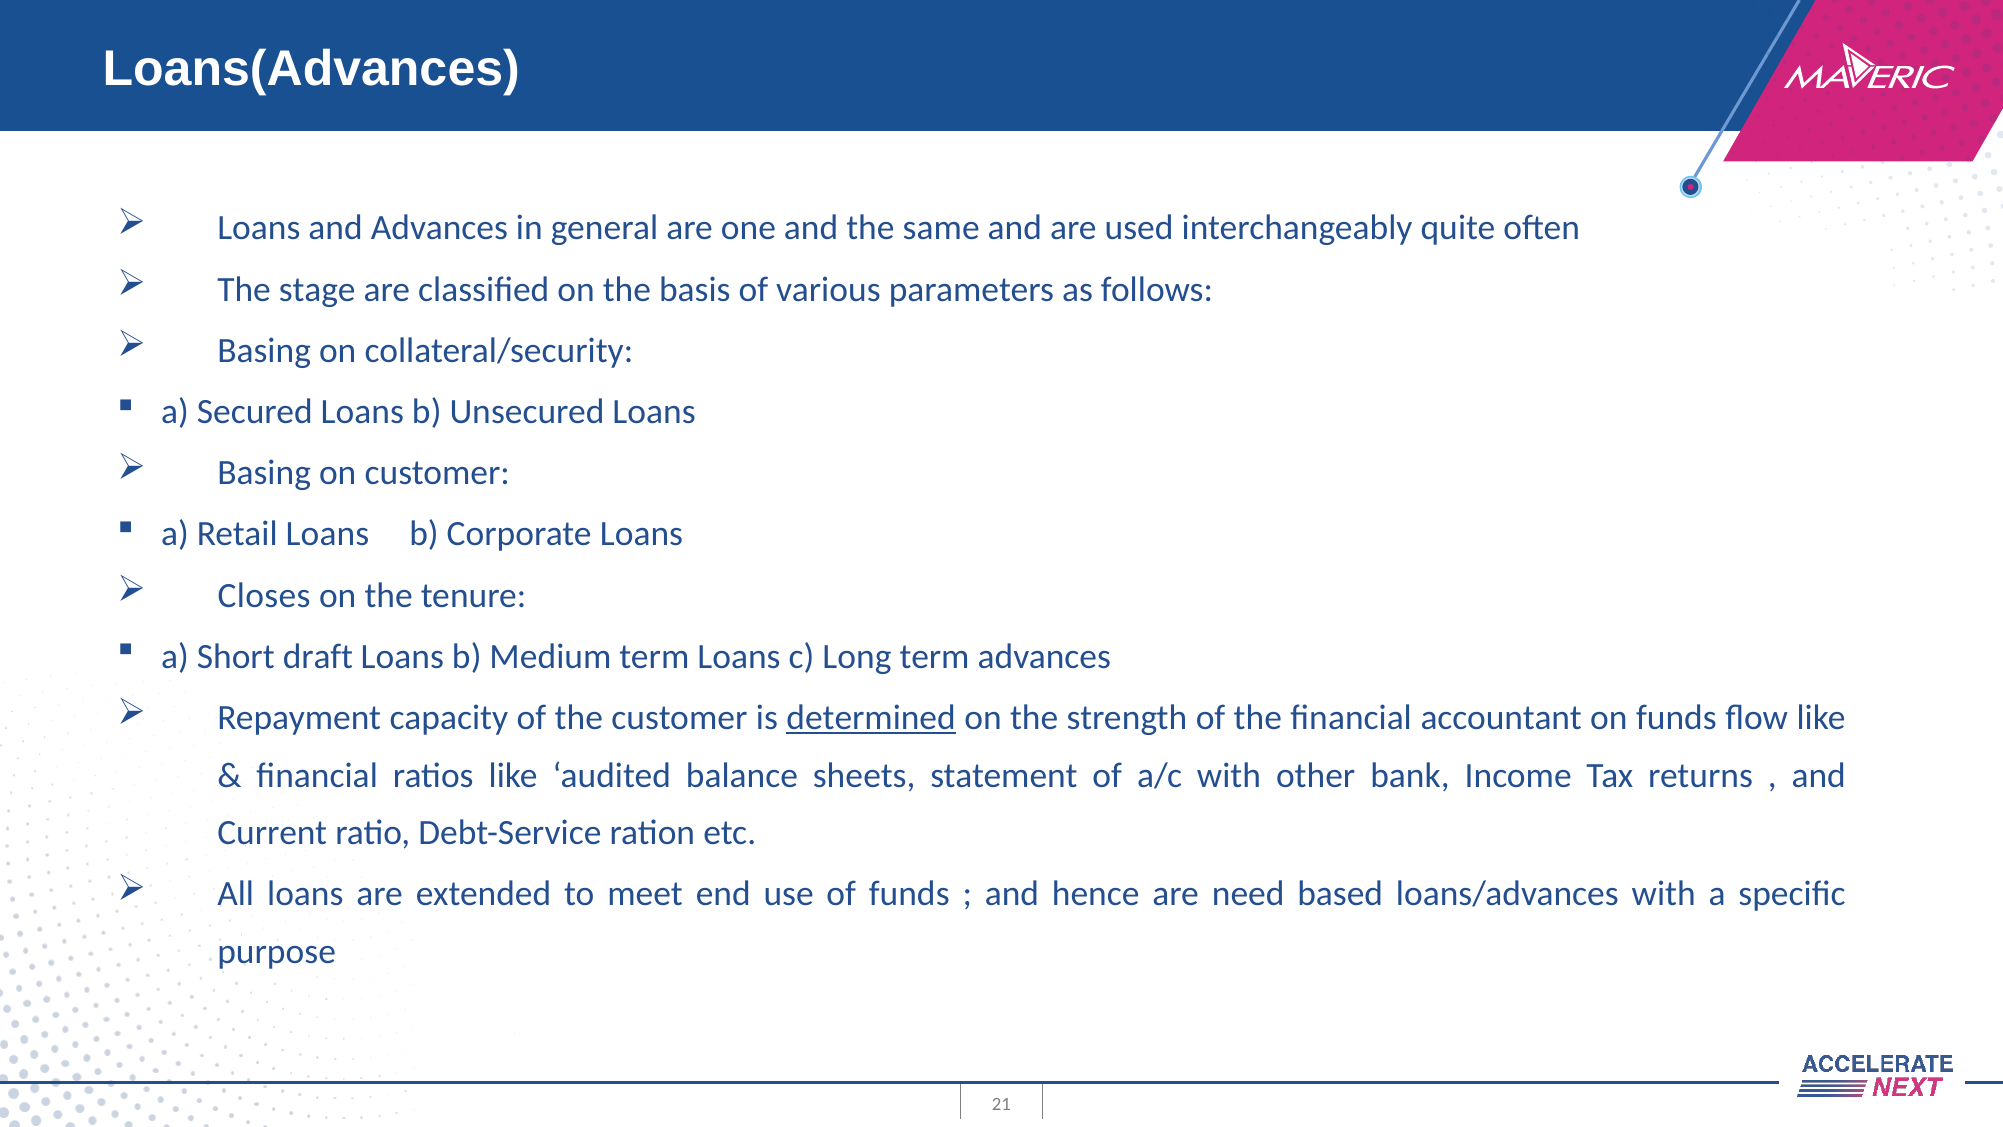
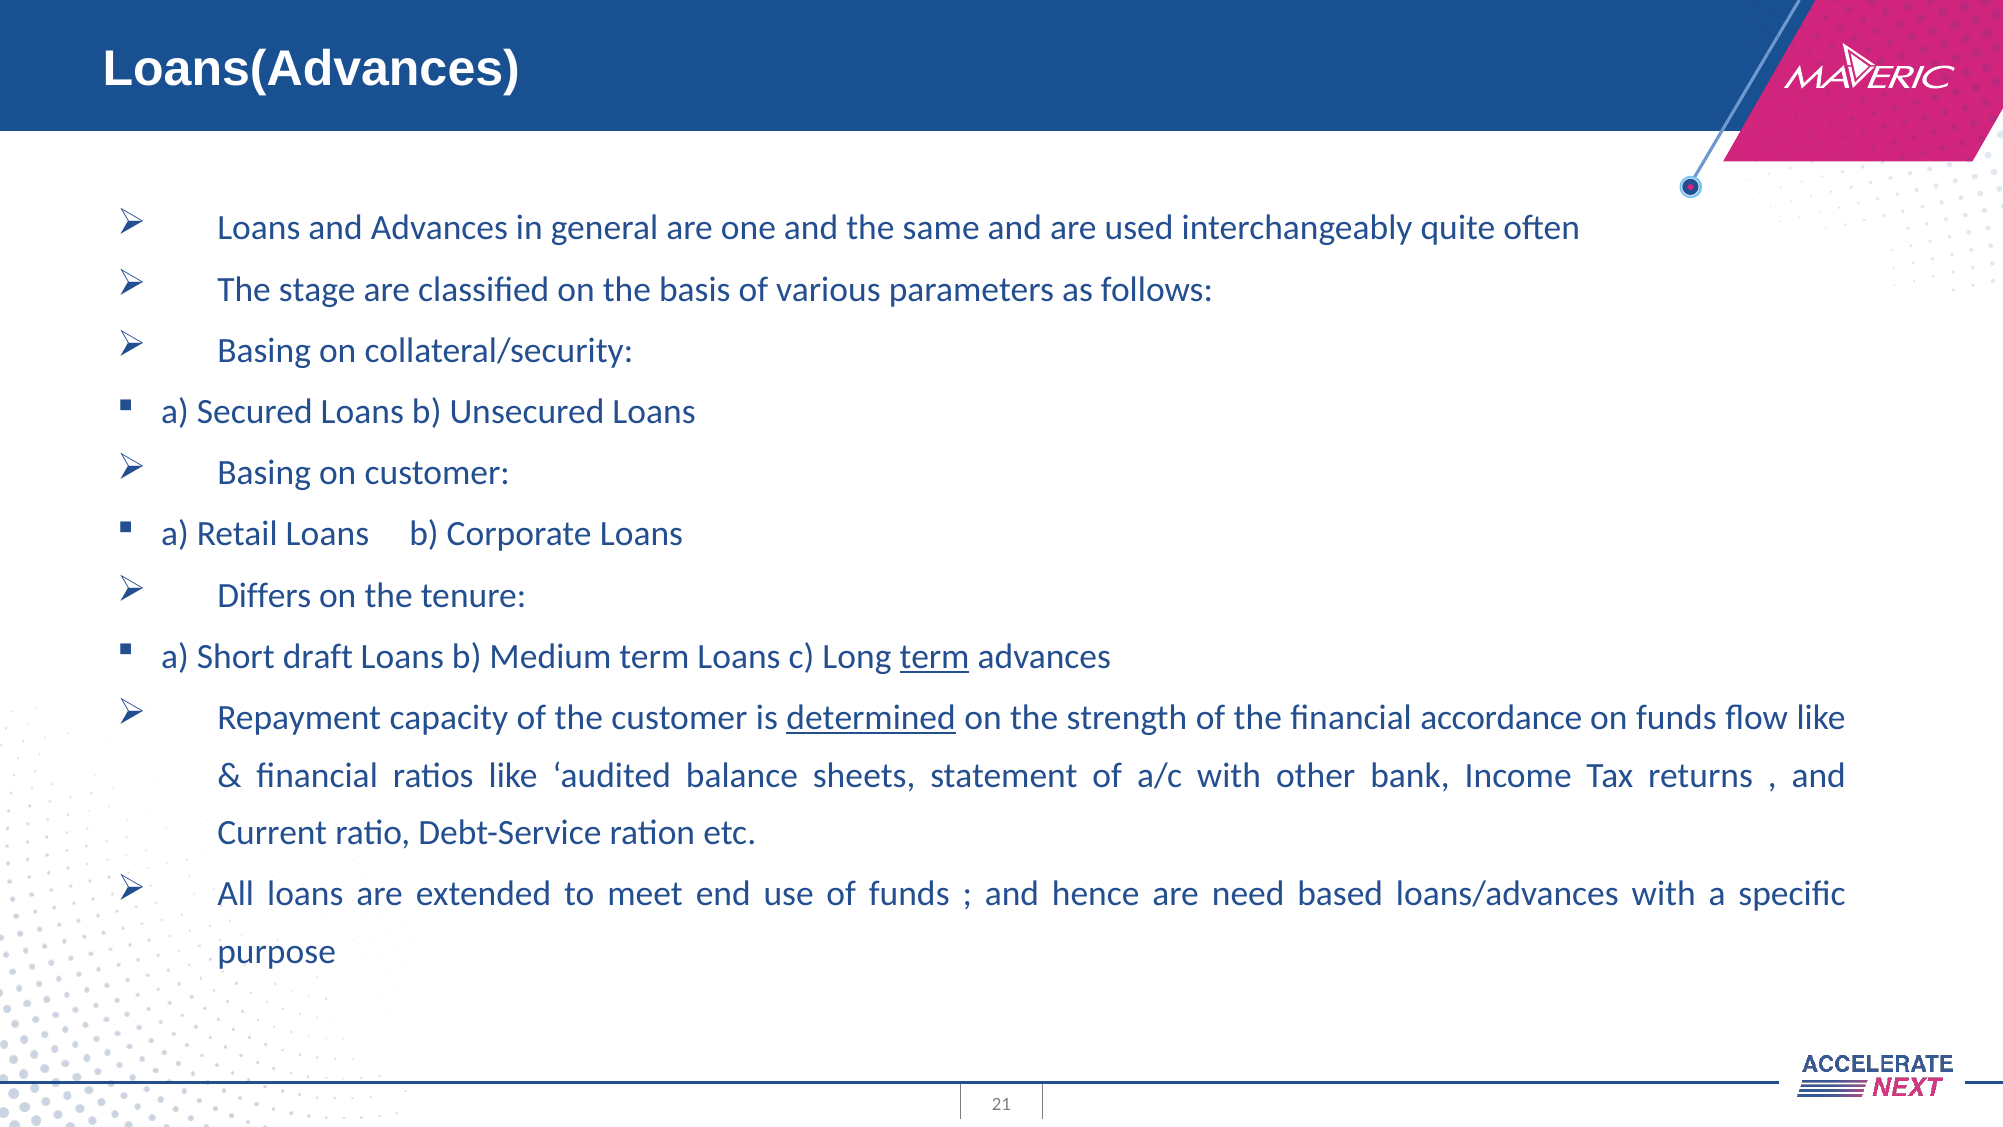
Closes: Closes -> Differs (264, 595)
term underline: none -> present (934, 656)
accountant: accountant -> accordance (1501, 718)
